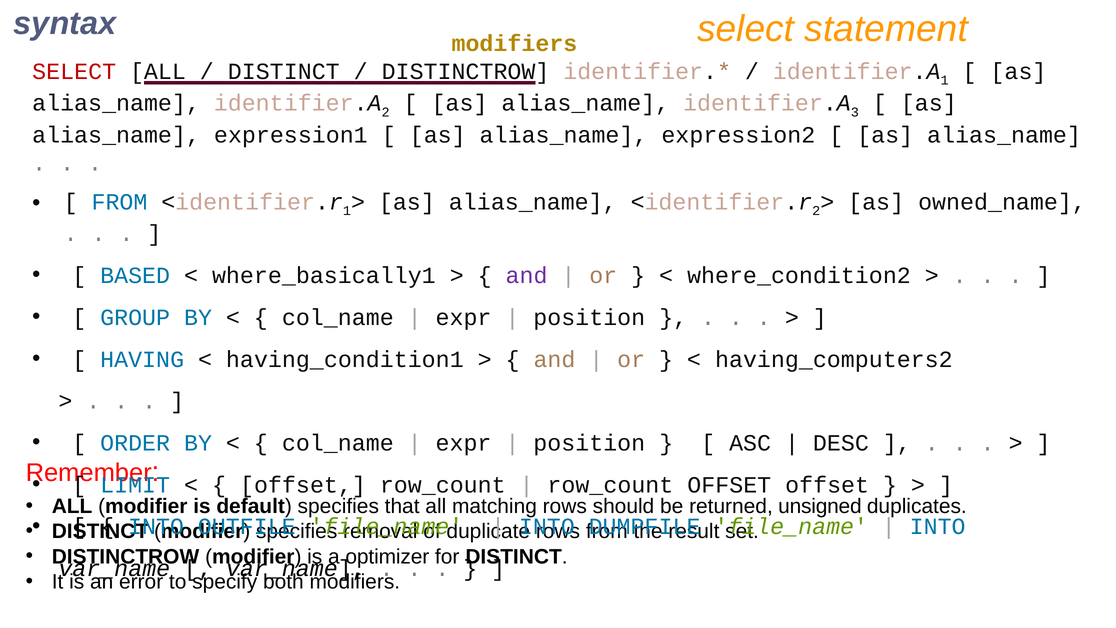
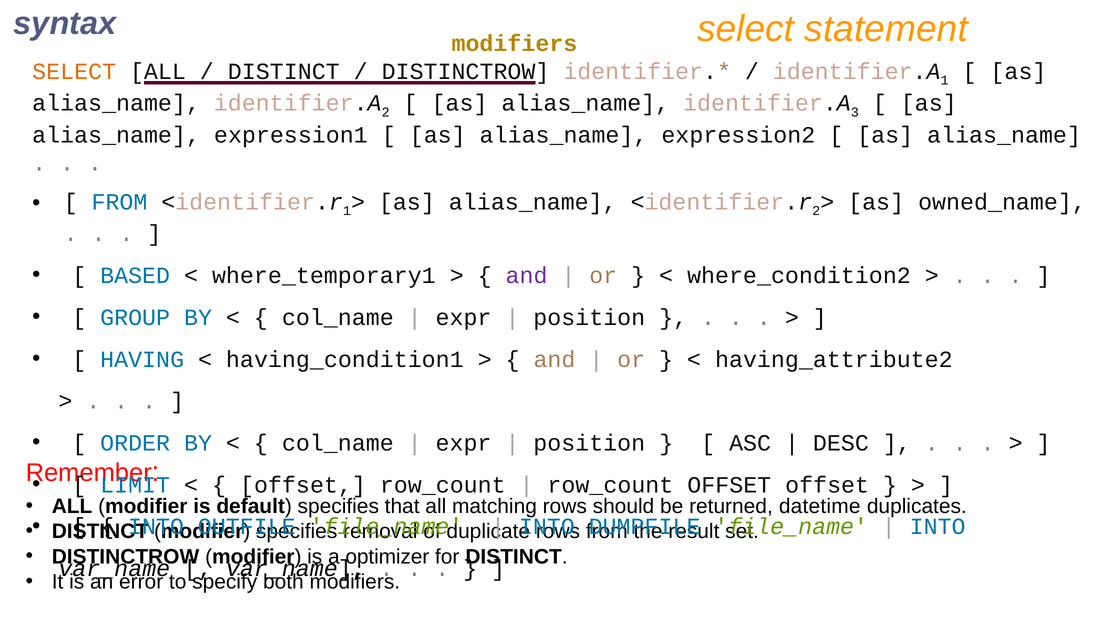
SELECT colour: red -> orange (74, 71)
where_basically1: where_basically1 -> where_temporary1 (324, 275)
having_computers2: having_computers2 -> having_attribute2 (834, 359)
unsigned: unsigned -> datetime (820, 506)
